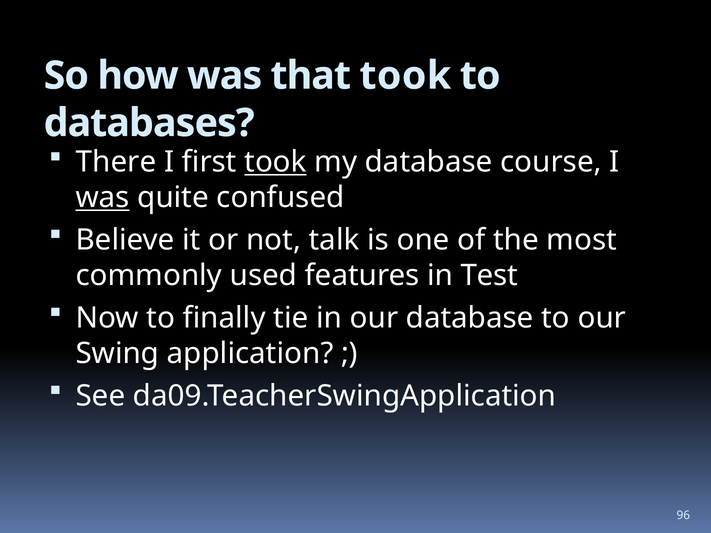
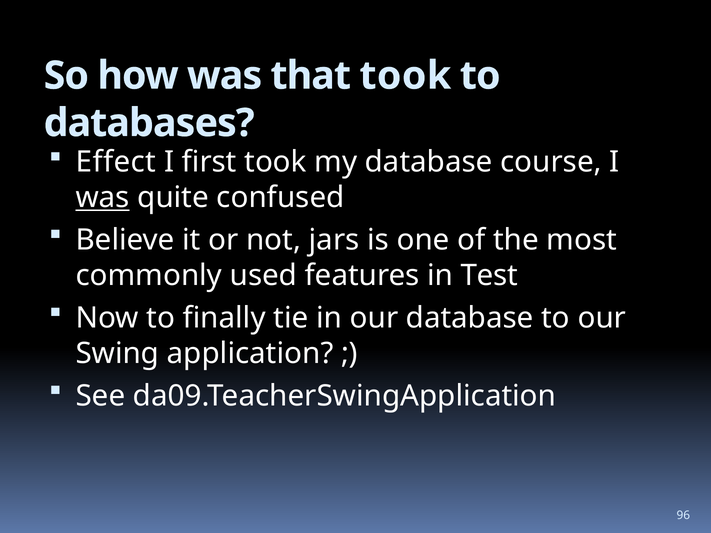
There: There -> Effect (116, 162)
took underline: present -> none (276, 162)
talk: talk -> jars (334, 240)
